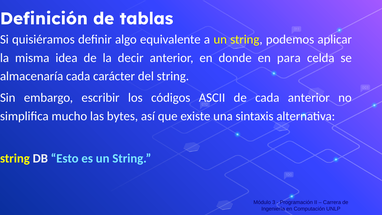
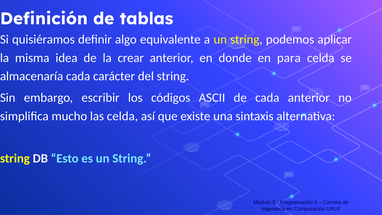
decir: decir -> crear (131, 58)
las bytes: bytes -> celda (122, 116)
